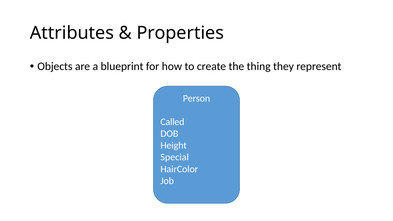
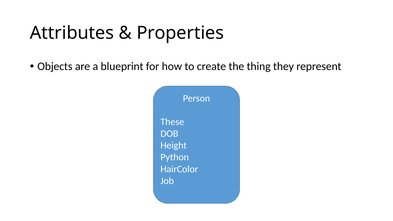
Called: Called -> These (172, 122)
Special: Special -> Python (175, 157)
